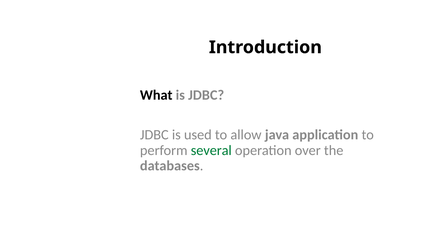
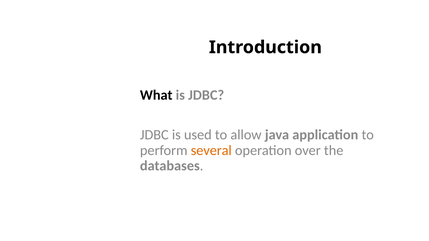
several colour: green -> orange (211, 151)
